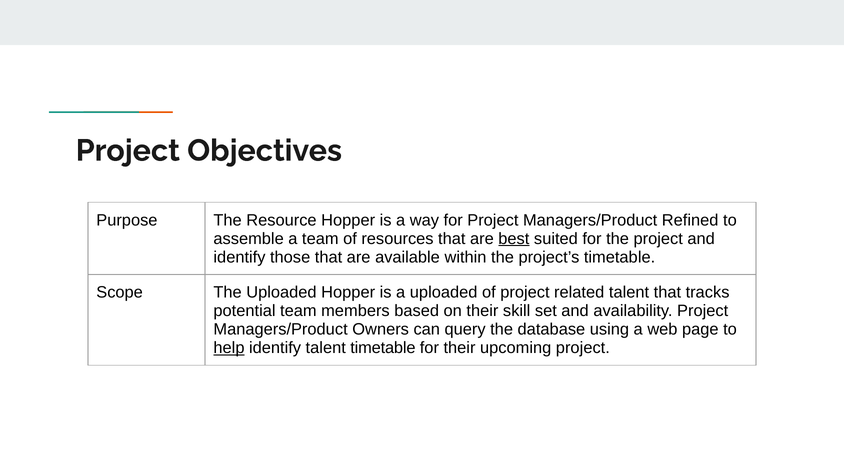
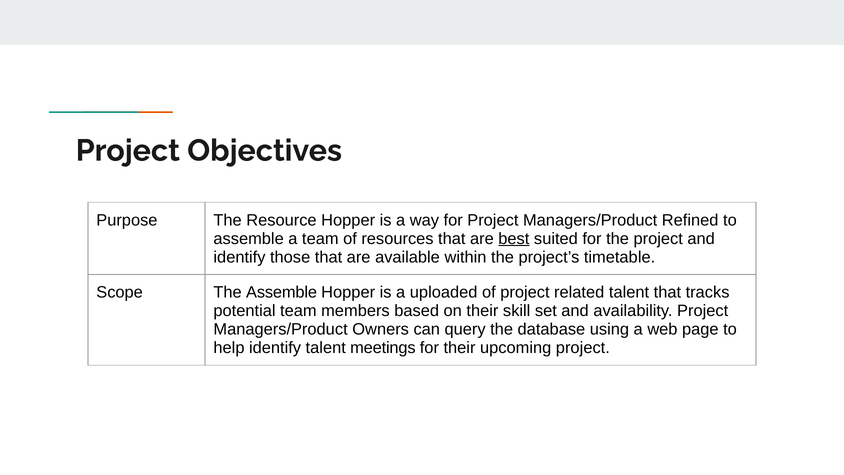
The Uploaded: Uploaded -> Assemble (282, 292)
help underline: present -> none (229, 348)
talent timetable: timetable -> meetings (383, 348)
